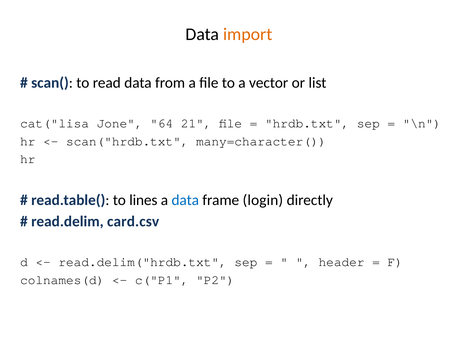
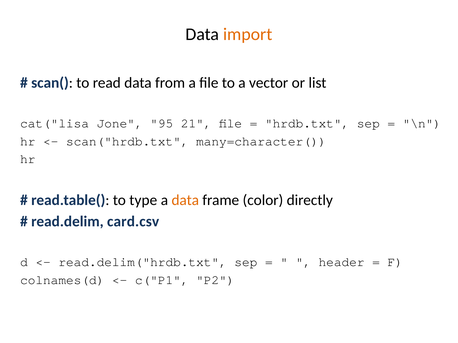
64: 64 -> 95 (162, 124)
lines: lines -> type (143, 201)
data colour: blue -> orange (185, 201)
login: login -> color (263, 201)
